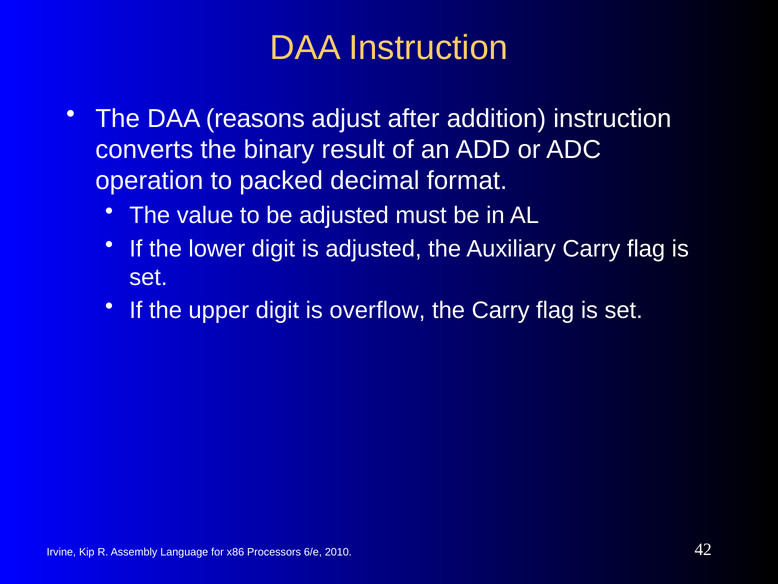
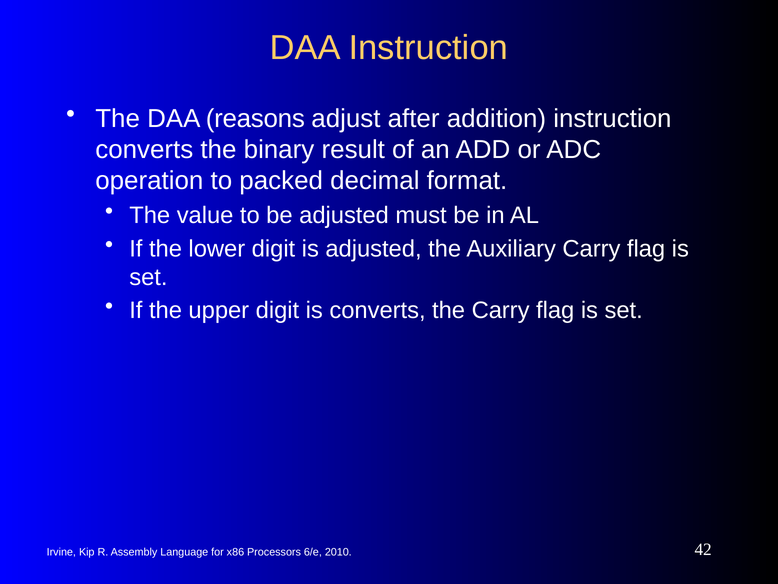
is overflow: overflow -> converts (378, 310)
